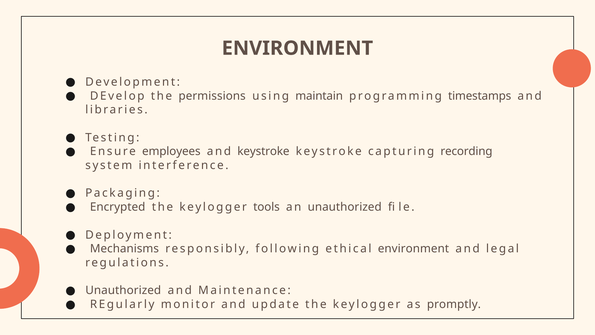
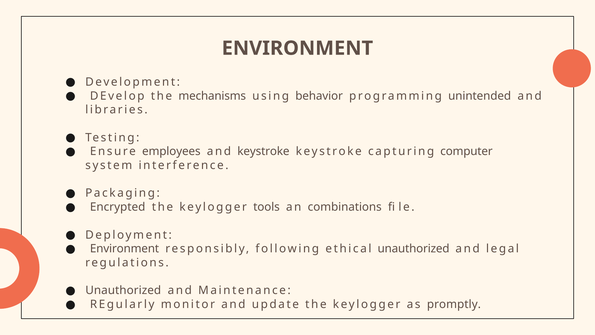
permissions: permissions -> mechanisms (212, 96)
maintain: maintain -> behavior (319, 96)
timestamps: timestamps -> unintended (480, 96)
recording: recording -> computer (466, 151)
an unauthorized: unauthorized -> combinations (345, 207)
Mechanisms: Mechanisms -> Environment (125, 249)
ethical environment: environment -> unauthorized (414, 249)
